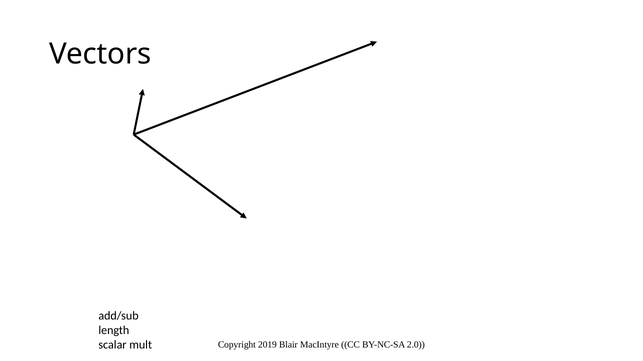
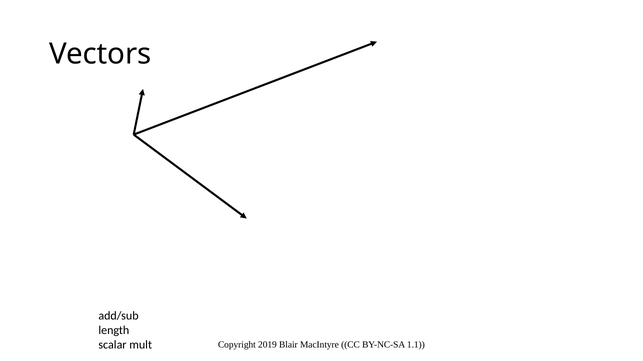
2.0: 2.0 -> 1.1 (416, 345)
